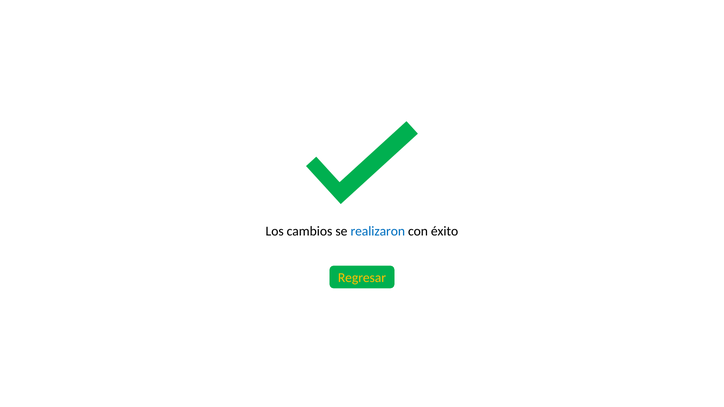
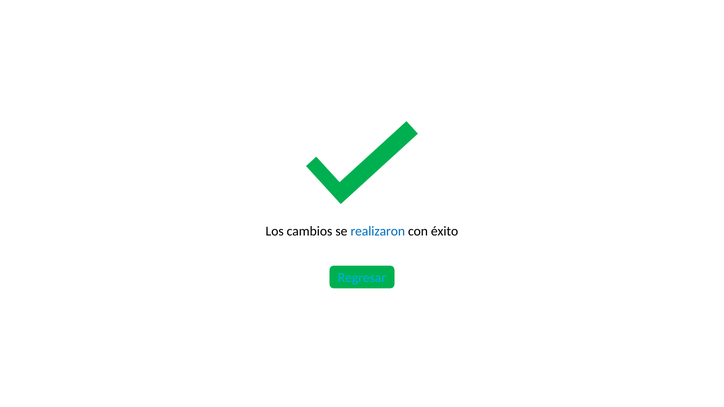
Regresar colour: yellow -> light blue (362, 278)
